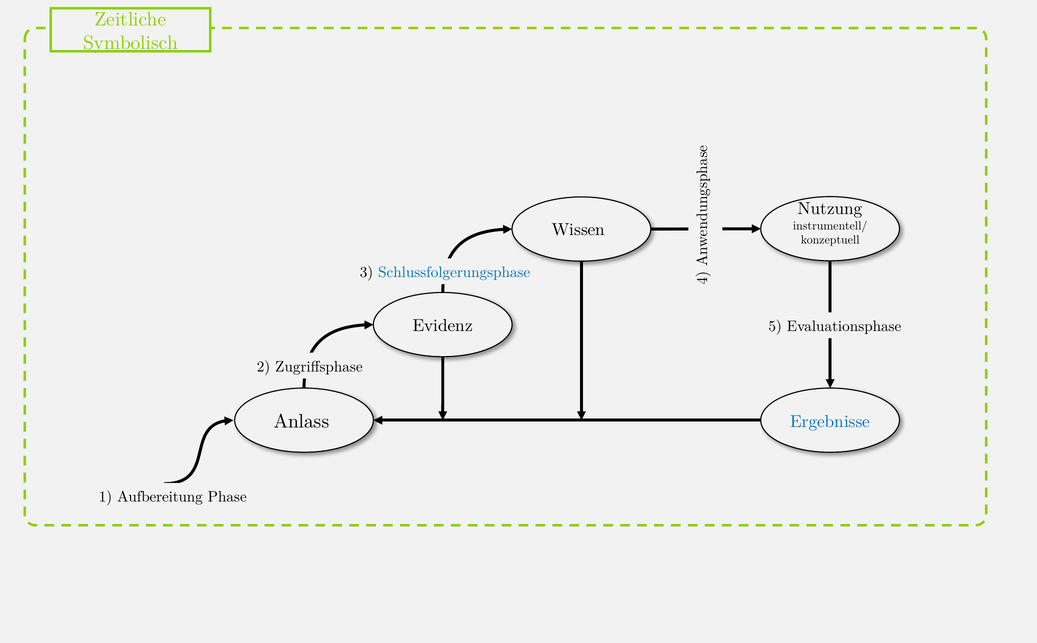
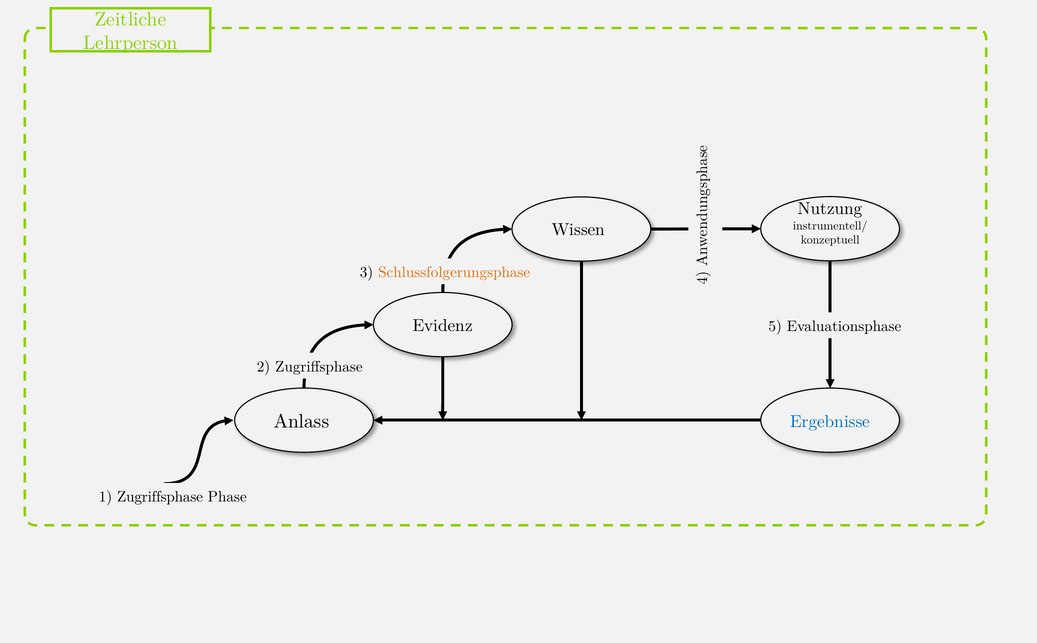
Symbolisch: Symbolisch -> Lehrperson (131, 43)
Schlussfolgerungsphase colour: blue -> orange (454, 272)
1 Aufbereitung: Aufbereitung -> Zugriffsphase (160, 497)
